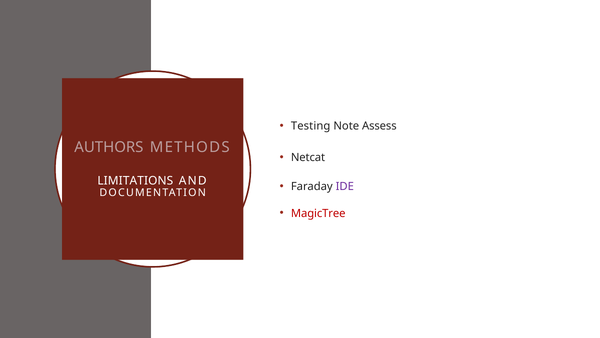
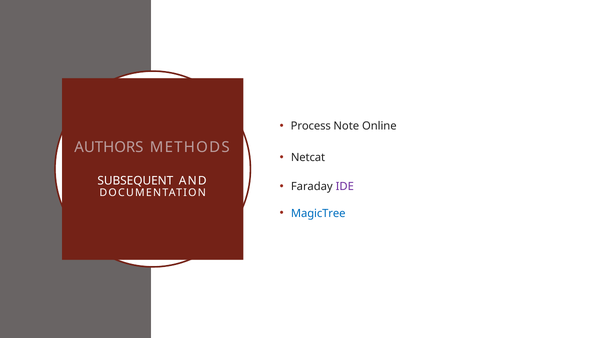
Testing: Testing -> Process (311, 126)
Assess: Assess -> Online (379, 126)
LIMITATIONS: LIMITATIONS -> SUBSEQUENT (135, 180)
MagicTree colour: red -> blue (318, 213)
